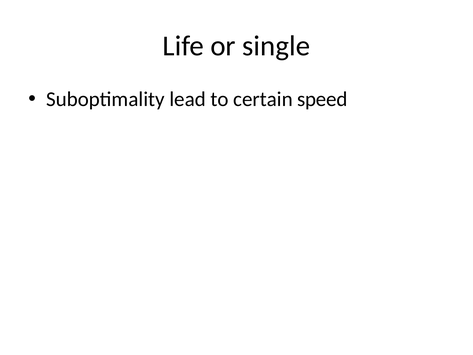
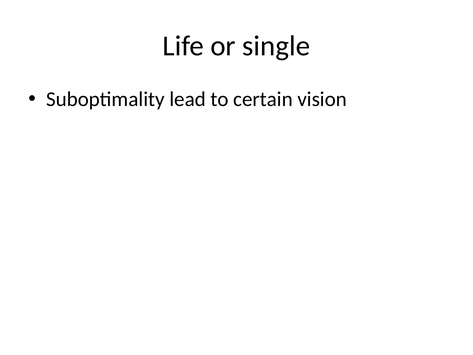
speed: speed -> vision (322, 99)
